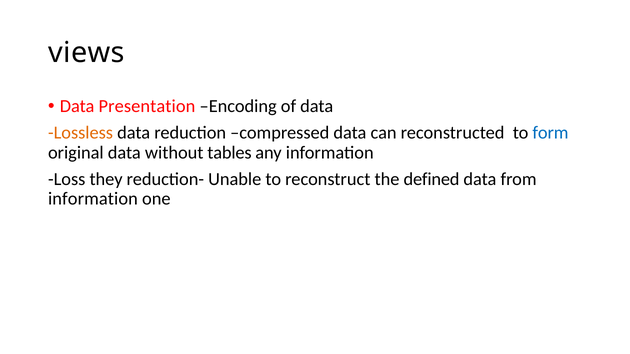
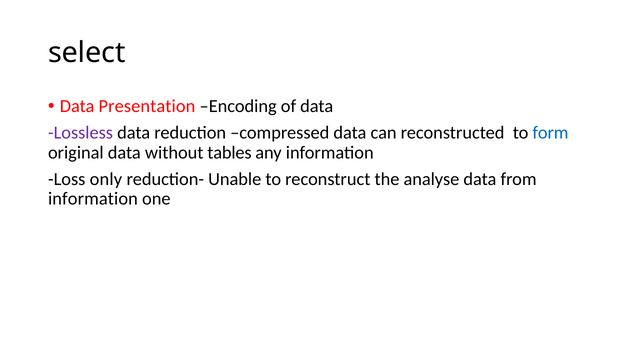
views: views -> select (87, 53)
Lossless colour: orange -> purple (81, 133)
they: they -> only (106, 179)
defined: defined -> analyse (431, 179)
